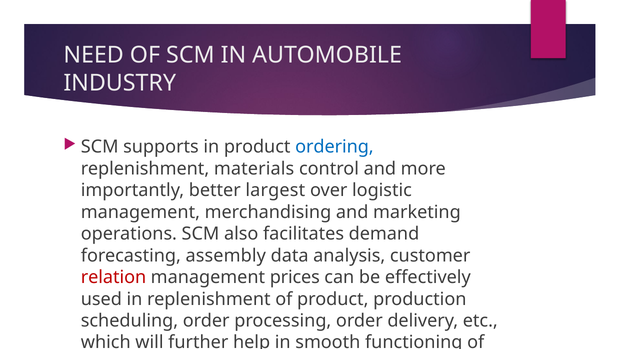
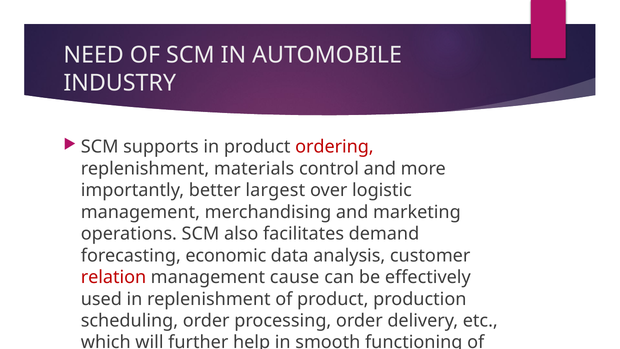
ordering colour: blue -> red (334, 147)
assembly: assembly -> economic (226, 255)
prices: prices -> cause (295, 277)
